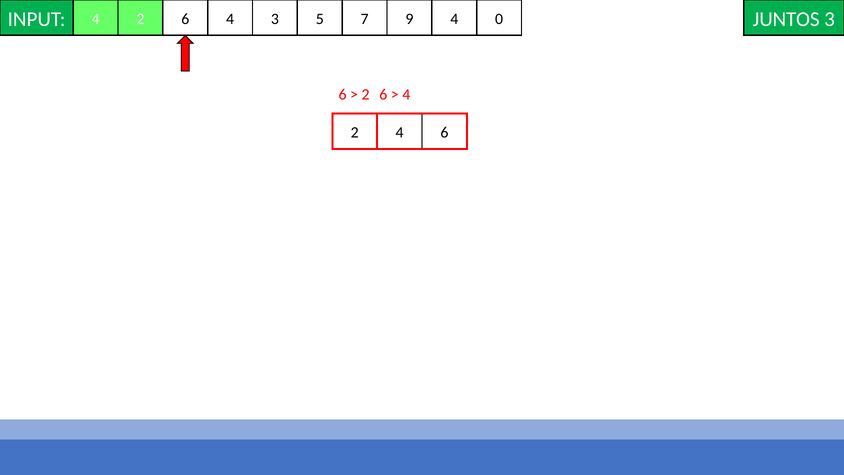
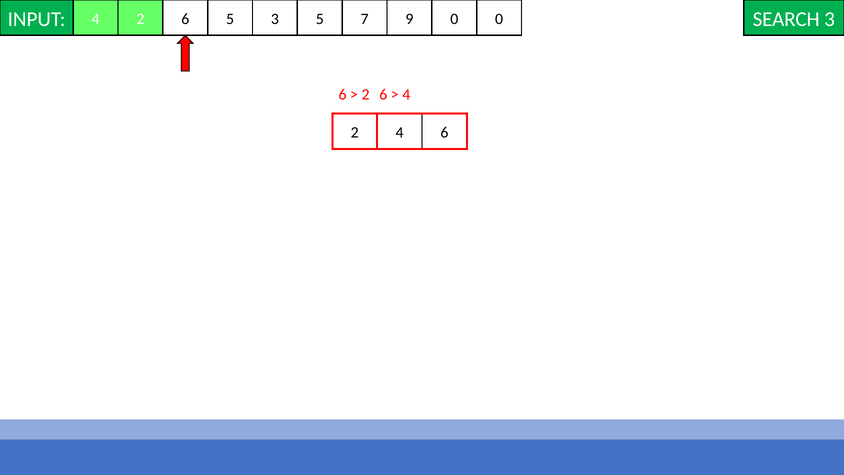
6 4: 4 -> 5 (230, 19)
9 4: 4 -> 0 (454, 19)
JUNTOS: JUNTOS -> SEARCH (786, 19)
